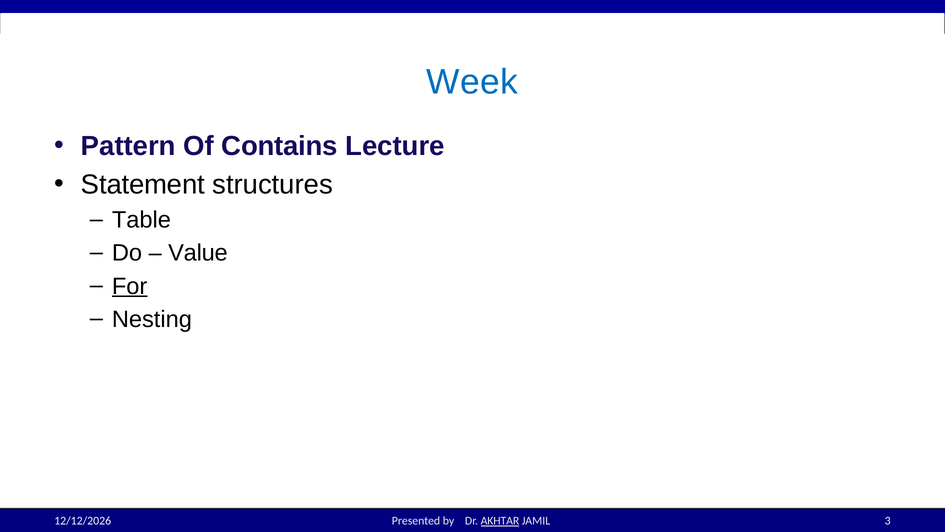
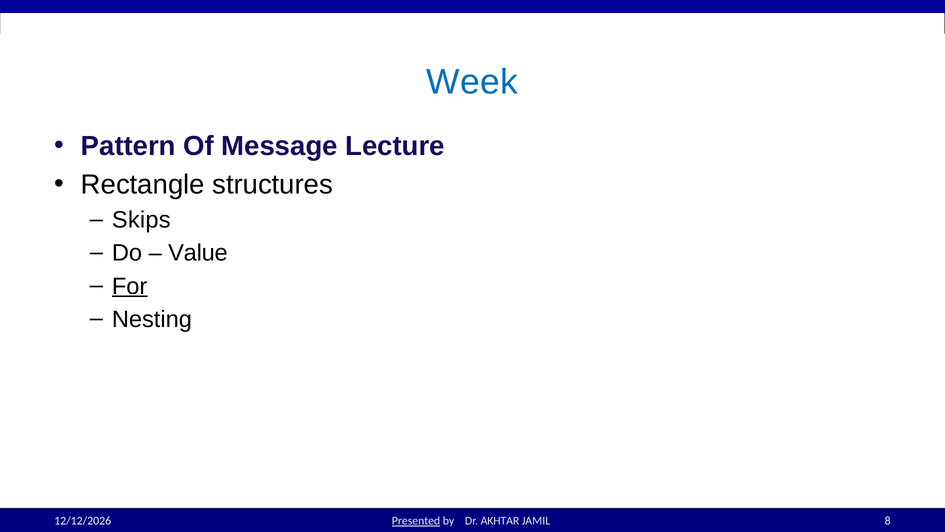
Contains: Contains -> Message (280, 146)
Statement: Statement -> Rectangle (143, 185)
Table: Table -> Skips (141, 220)
Presented underline: none -> present (416, 520)
AKHTAR underline: present -> none (500, 520)
3: 3 -> 8 (888, 520)
